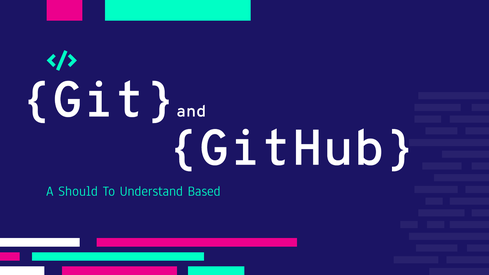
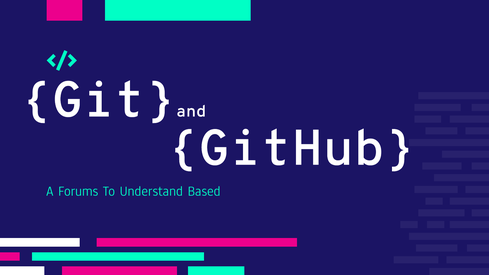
Should: Should -> Forums (78, 191)
